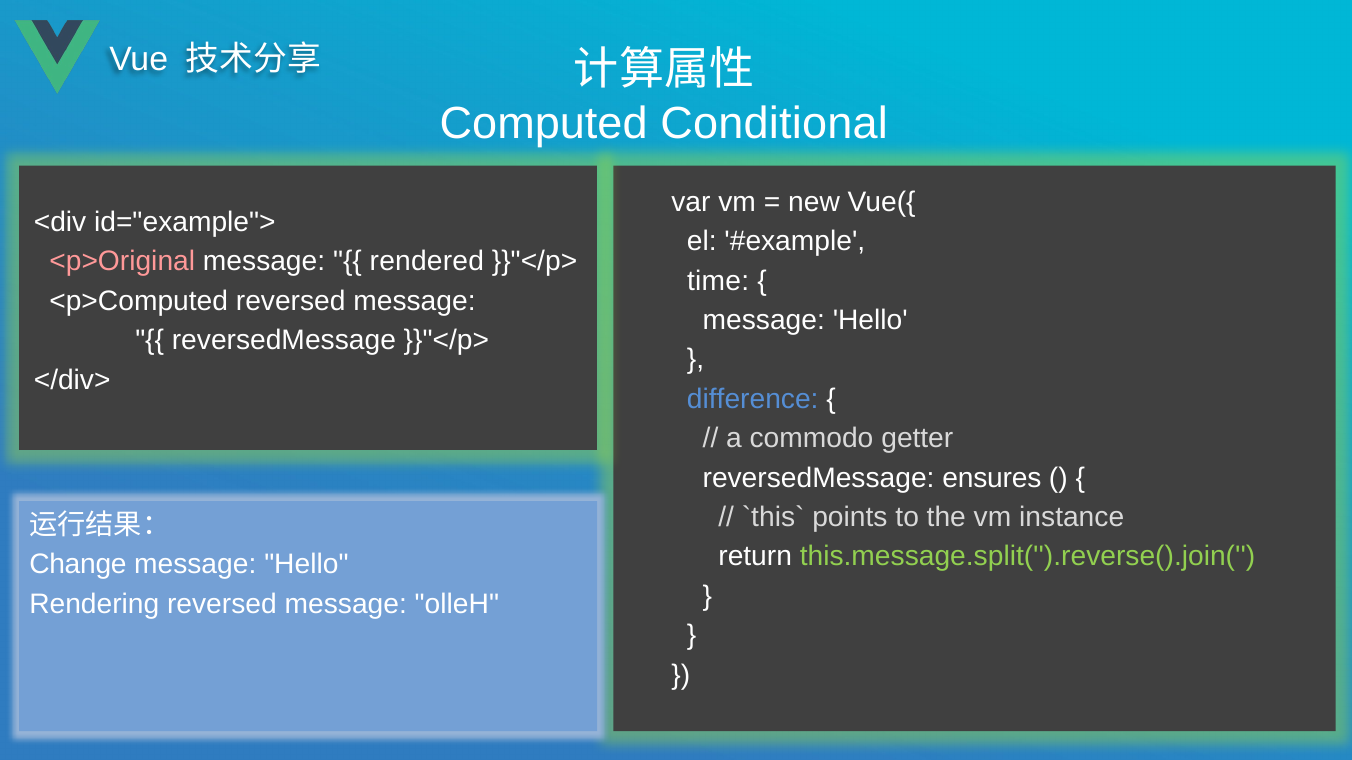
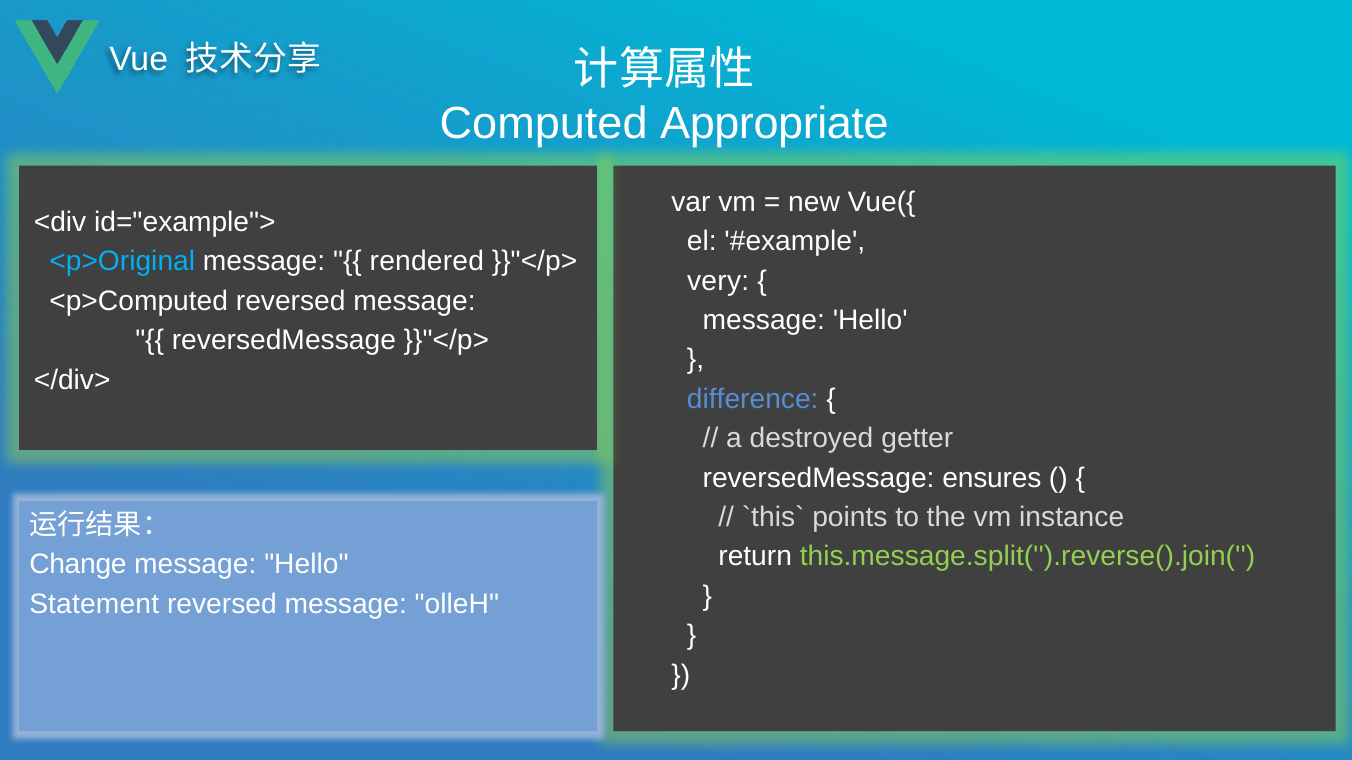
Conditional: Conditional -> Appropriate (774, 124)
<p>Original colour: pink -> light blue (122, 262)
time: time -> very (718, 281)
commodo: commodo -> destroyed (812, 439)
Rendering: Rendering -> Statement (94, 604)
